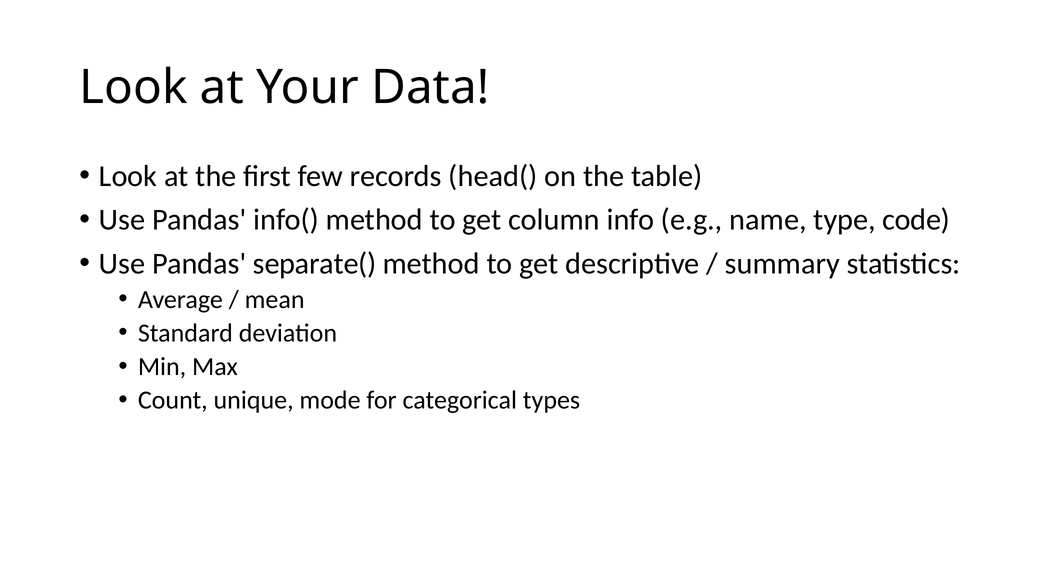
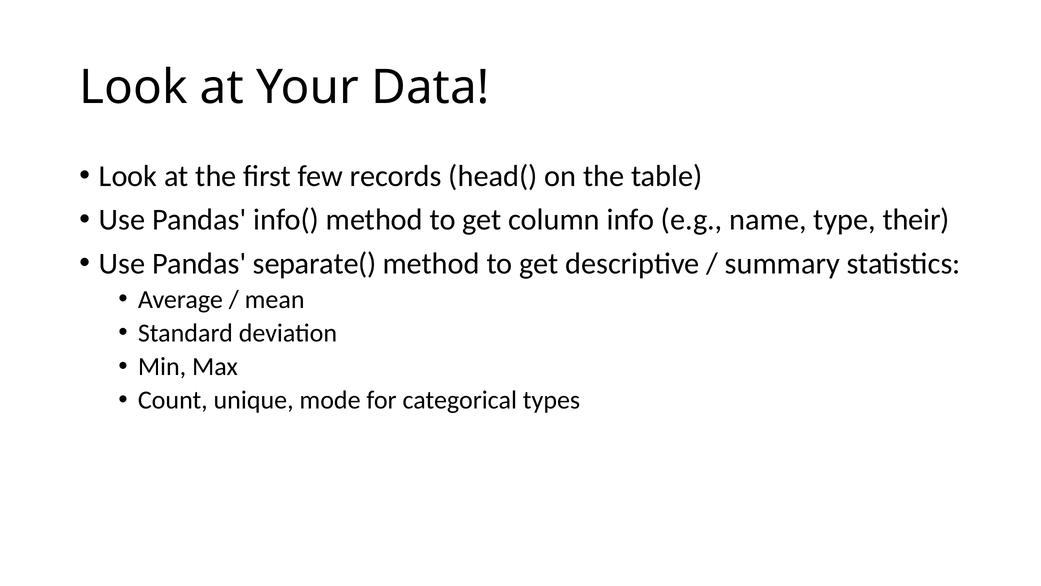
code: code -> their (916, 220)
